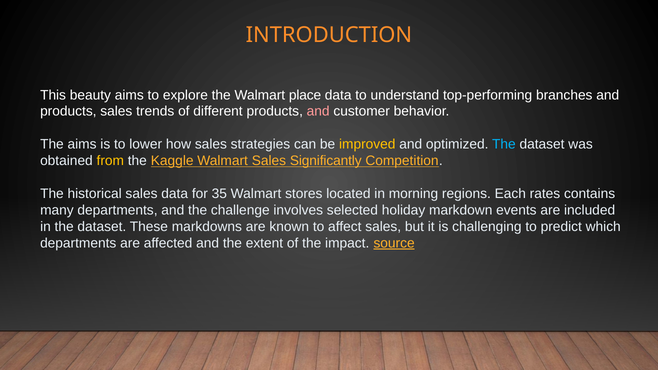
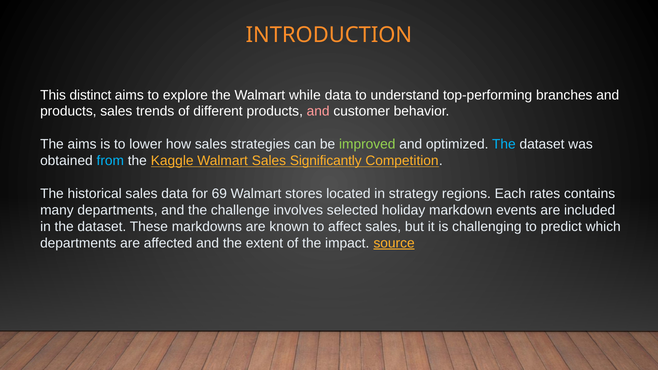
beauty: beauty -> distinct (90, 95)
place: place -> while (305, 95)
improved colour: yellow -> light green (367, 144)
from colour: yellow -> light blue (110, 161)
35: 35 -> 69 (219, 194)
morning: morning -> strategy (413, 194)
